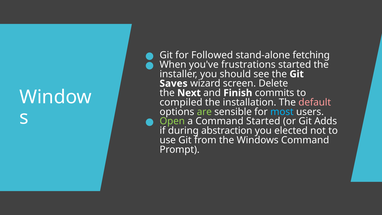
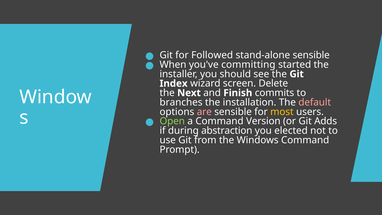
stand-alone fetching: fetching -> sensible (311, 55)
frustrations: frustrations -> committing (248, 65)
Saves: Saves -> Index (174, 83)
compiled: compiled -> branches (181, 102)
are colour: light green -> pink (204, 112)
most colour: light blue -> yellow (282, 112)
Command Started: Started -> Version (263, 121)
